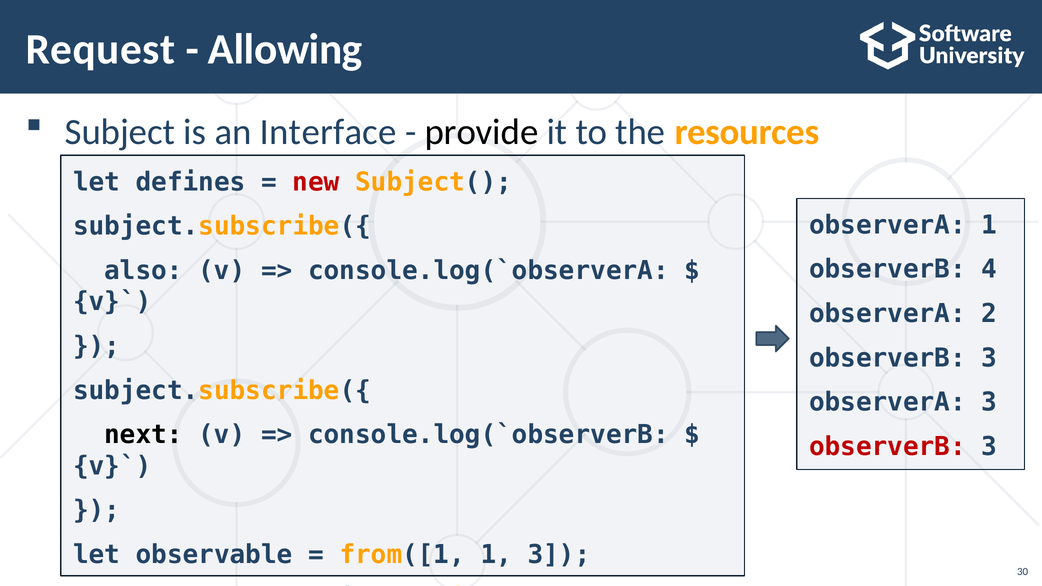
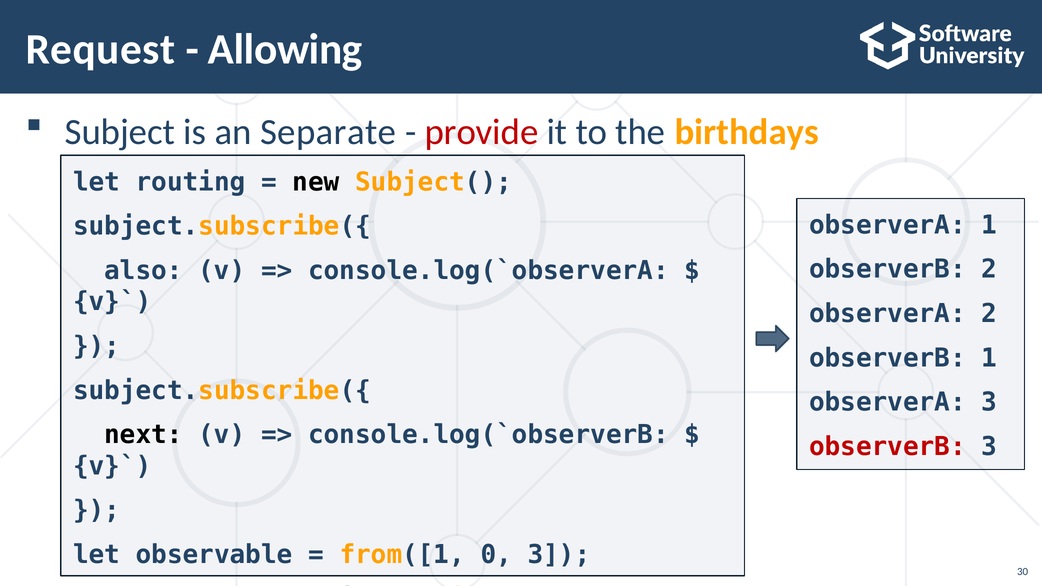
Interface: Interface -> Separate (328, 132)
provide colour: black -> red (482, 132)
resources: resources -> birthdays (747, 132)
defines: defines -> routing (191, 182)
new colour: red -> black (316, 182)
observerB 4: 4 -> 2 (989, 269)
3: 3 -> 1 (989, 358)
from([1 1: 1 -> 0 (496, 555)
